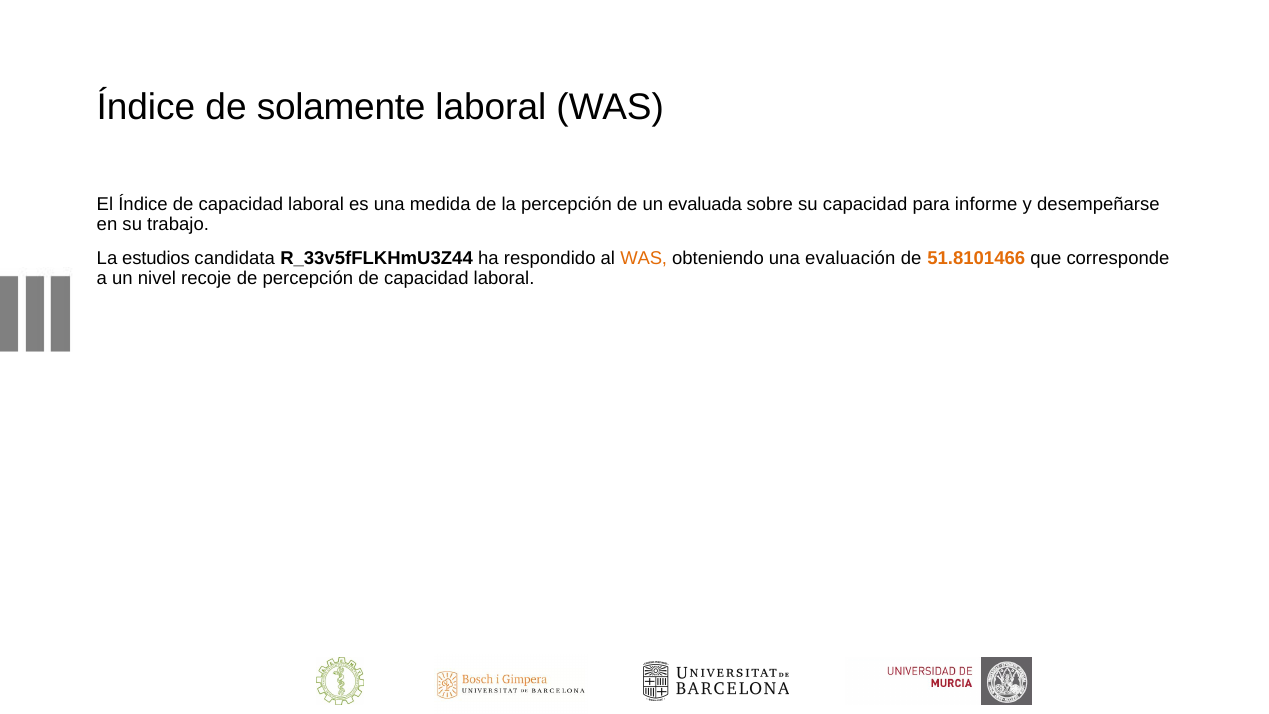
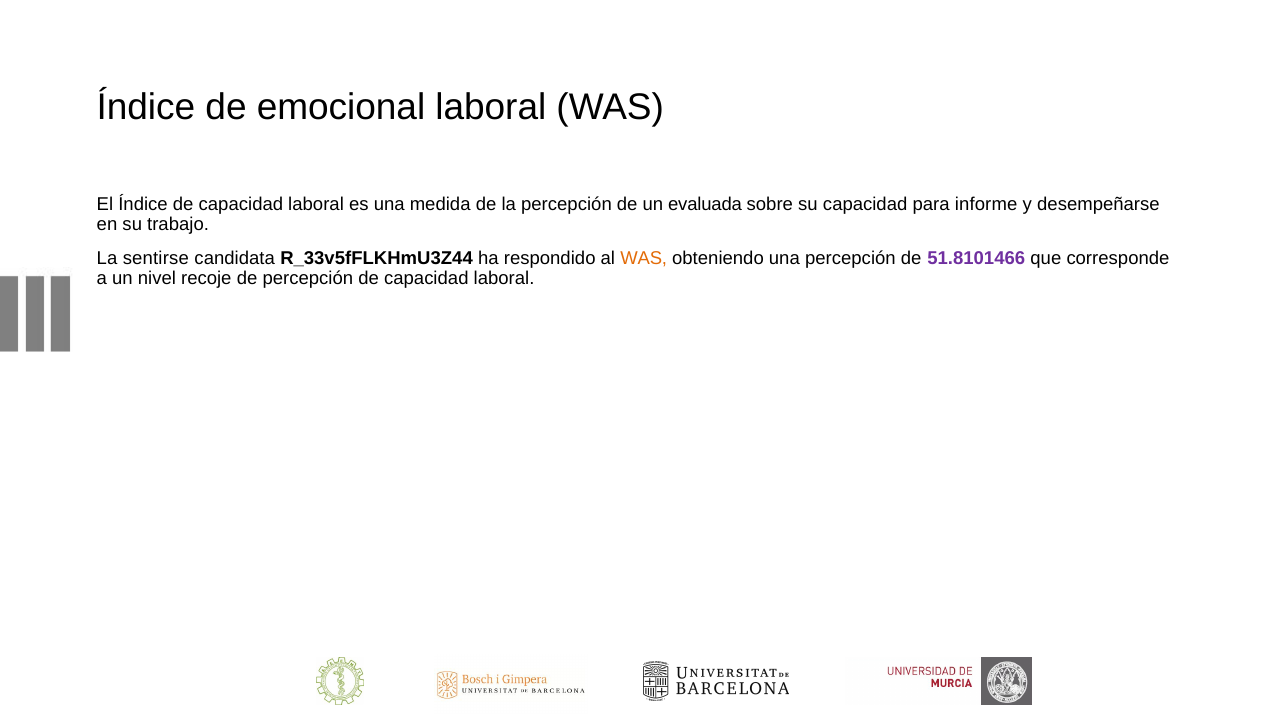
solamente: solamente -> emocional (341, 107)
estudios: estudios -> sentirse (156, 258)
una evaluación: evaluación -> percepción (850, 258)
51.8101466 colour: orange -> purple (976, 258)
